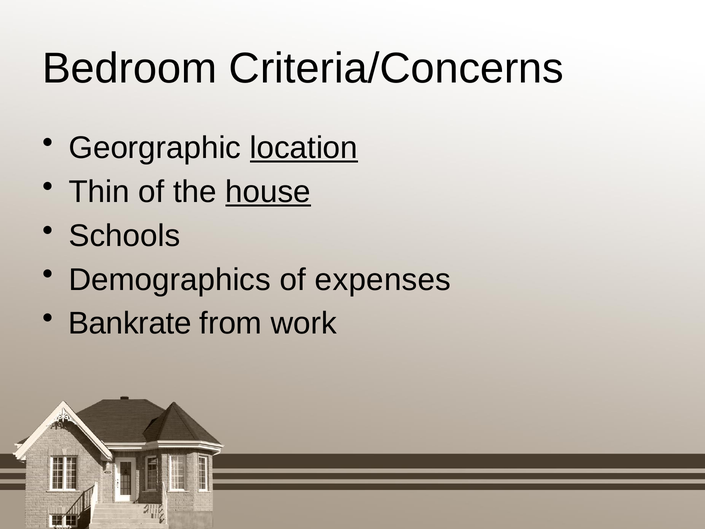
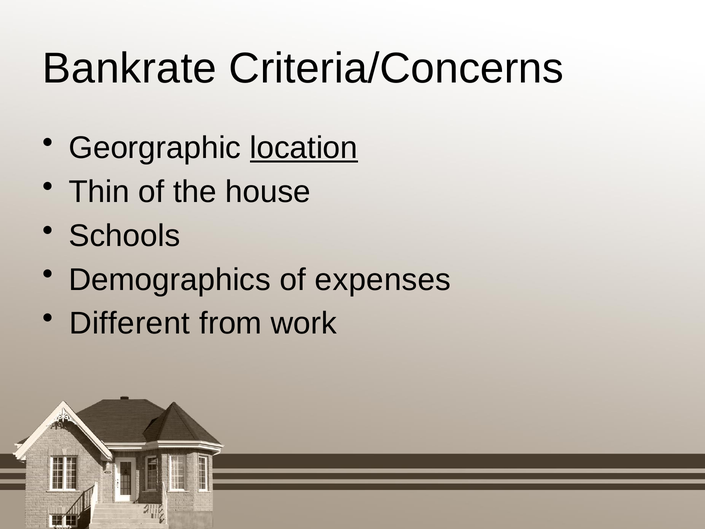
Bedroom: Bedroom -> Bankrate (129, 68)
house underline: present -> none (268, 192)
Bankrate: Bankrate -> Different (130, 323)
